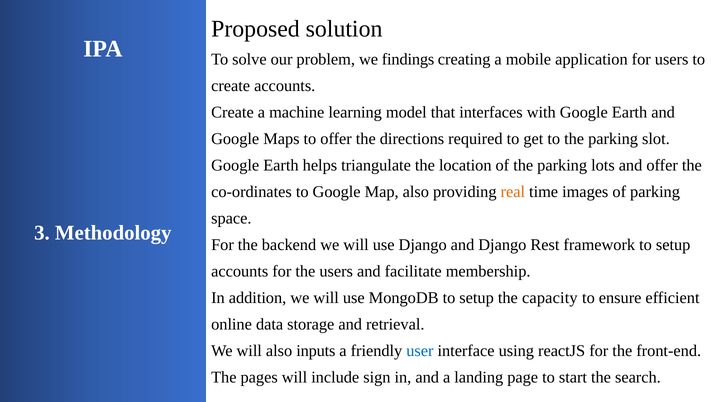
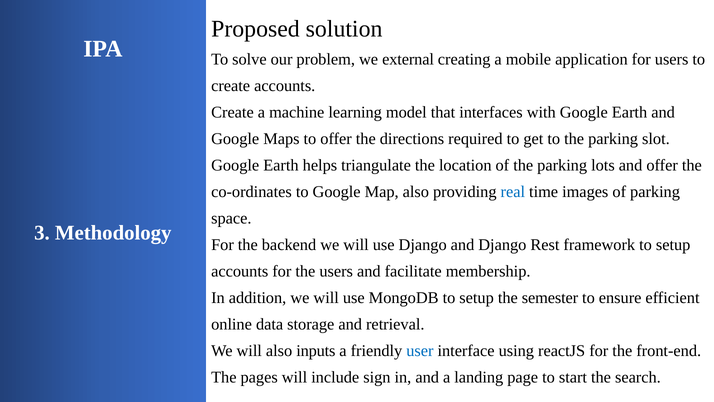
findings: findings -> external (408, 59)
real colour: orange -> blue (513, 191)
capacity: capacity -> semester (550, 297)
